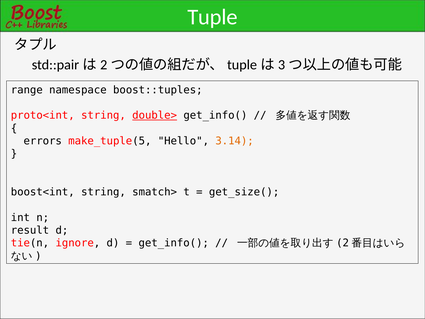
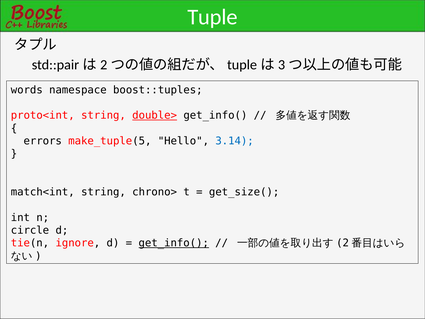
range: range -> words (27, 90)
3.14 colour: orange -> blue (235, 141)
boost<int: boost<int -> match<int (43, 192)
smatch>: smatch> -> chrono> (155, 192)
result: result -> circle (30, 230)
get_info( underline: none -> present (174, 243)
